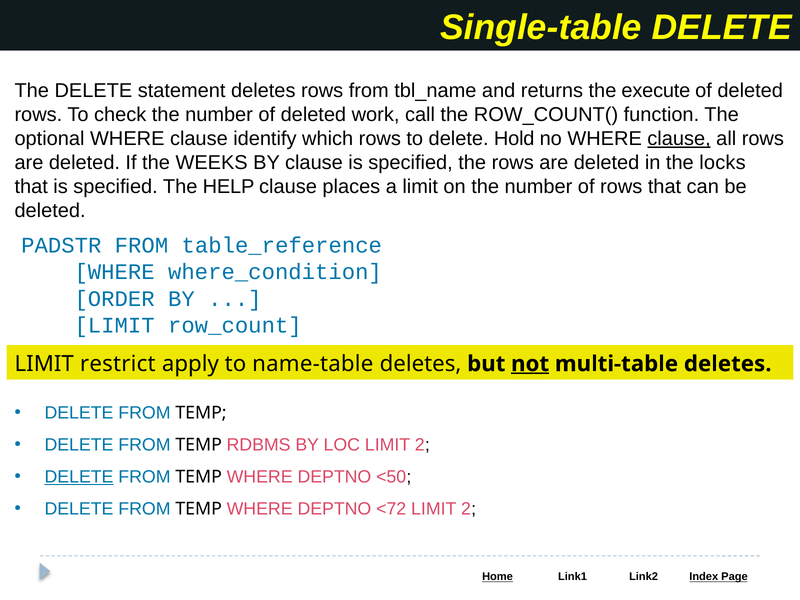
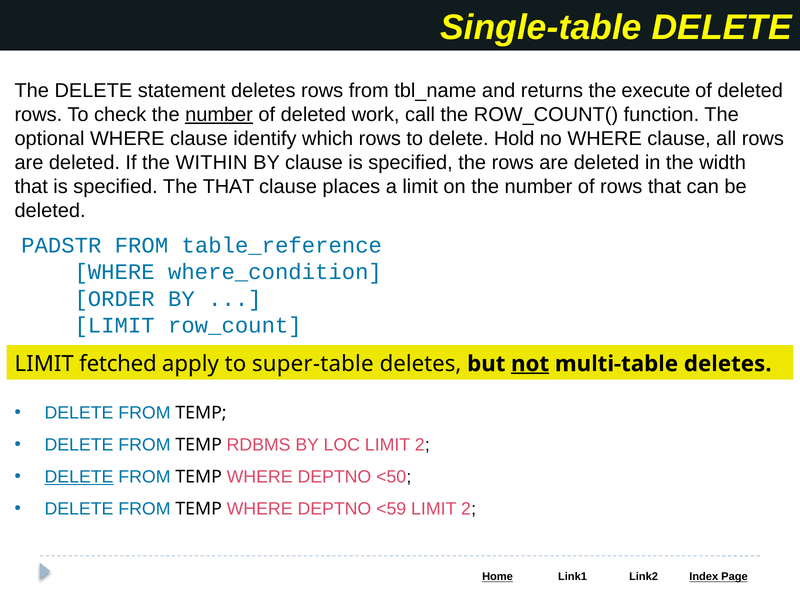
number underline: none -> present (219, 115)
clause underline: present -> none (679, 139)
WEEKS: WEEKS -> WITHIN (211, 163)
locks: locks -> width (723, 163)
The HELP: HELP -> THAT (229, 187)
restrict: restrict -> fetched (118, 364)
name-table: name-table -> super-table (313, 364)
<72: <72 -> <59 (391, 509)
